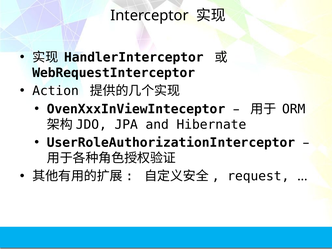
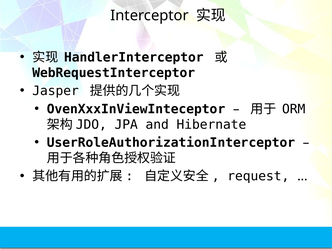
Action: Action -> Jasper (56, 91)
